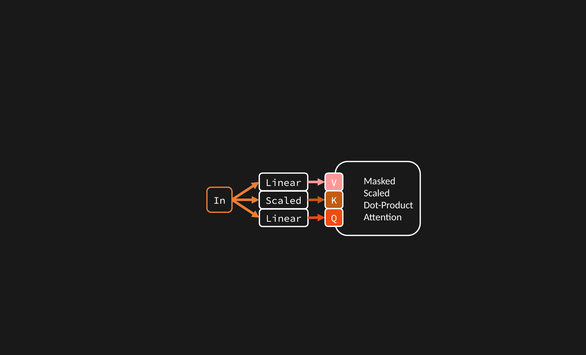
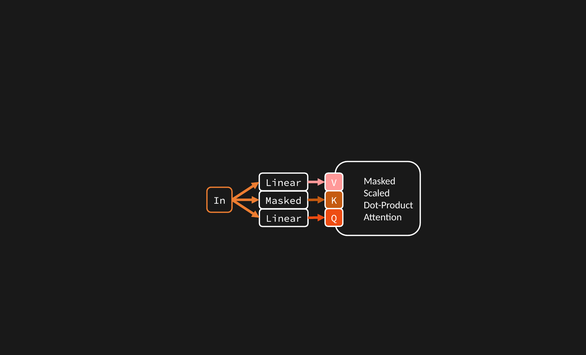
Scaled: Scaled -> Masked (283, 201)
